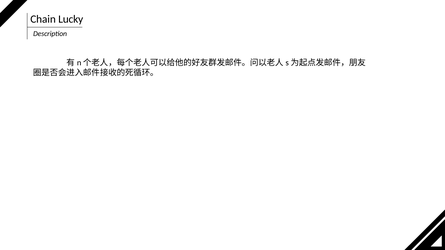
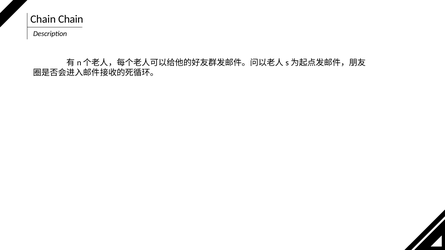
Chain Lucky: Lucky -> Chain (71, 19)
